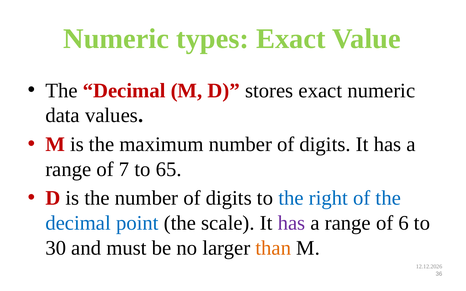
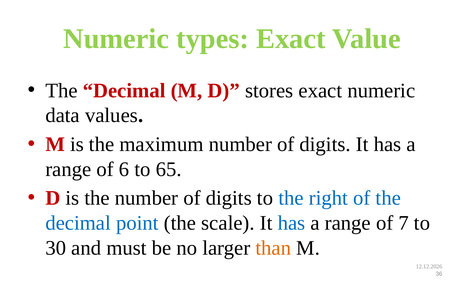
7: 7 -> 6 (124, 169)
has colour: purple -> blue (292, 223)
6: 6 -> 7 (404, 223)
